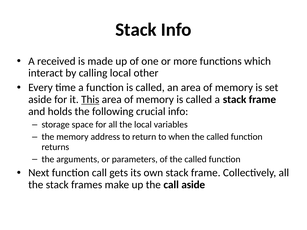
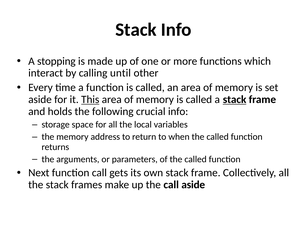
received: received -> stopping (56, 61)
calling local: local -> until (120, 73)
stack underline: none -> present (235, 100)
